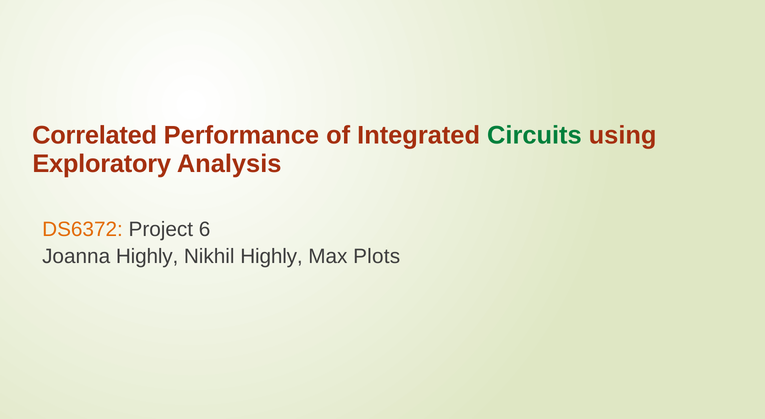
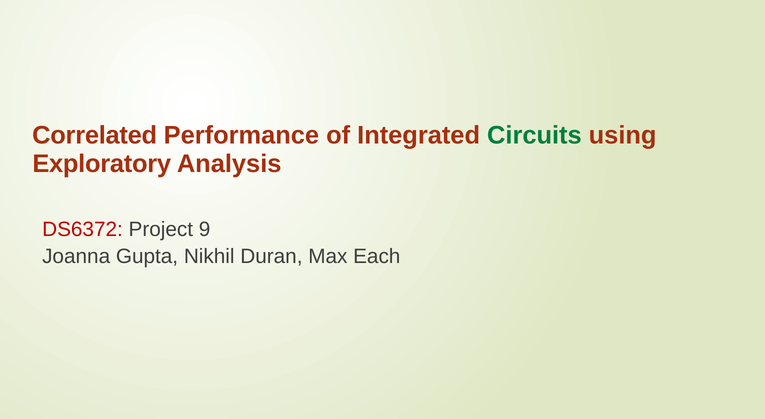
DS6372 colour: orange -> red (82, 229)
6: 6 -> 9 (205, 229)
Joanna Highly: Highly -> Gupta (147, 257)
Nikhil Highly: Highly -> Duran (271, 257)
Plots: Plots -> Each (377, 257)
